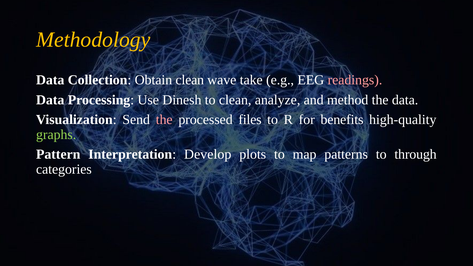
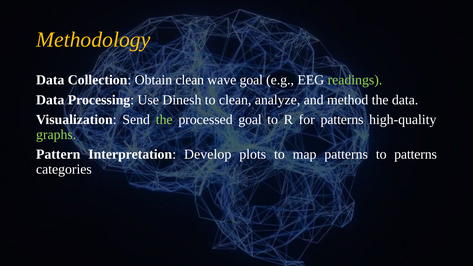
wave take: take -> goal (251, 80)
readings colour: pink -> light green (355, 80)
the colour: pink -> light green (164, 120)
processed files: files -> goal (250, 120)
for benefits: benefits -> patterns (342, 120)
to through: through -> patterns (416, 154)
